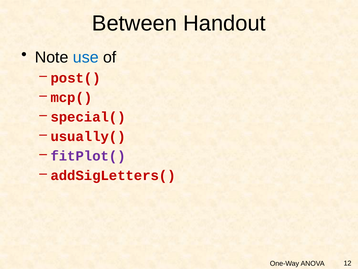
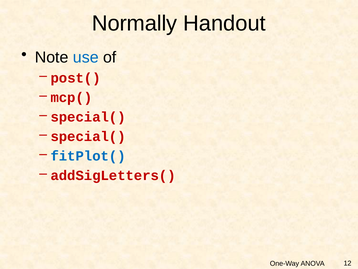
Between: Between -> Normally (135, 23)
usually(: usually( -> special( (88, 136)
fitPlot( colour: purple -> blue (88, 156)
